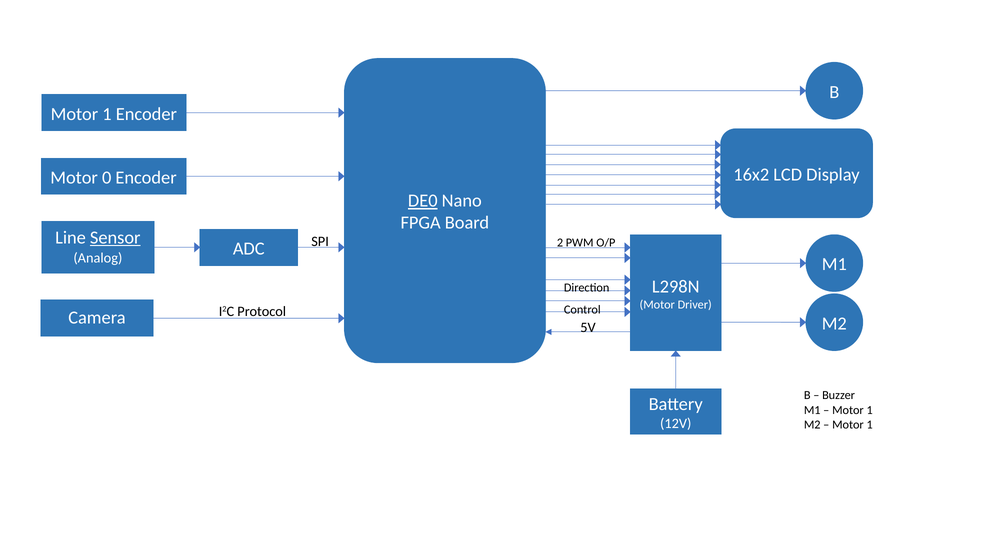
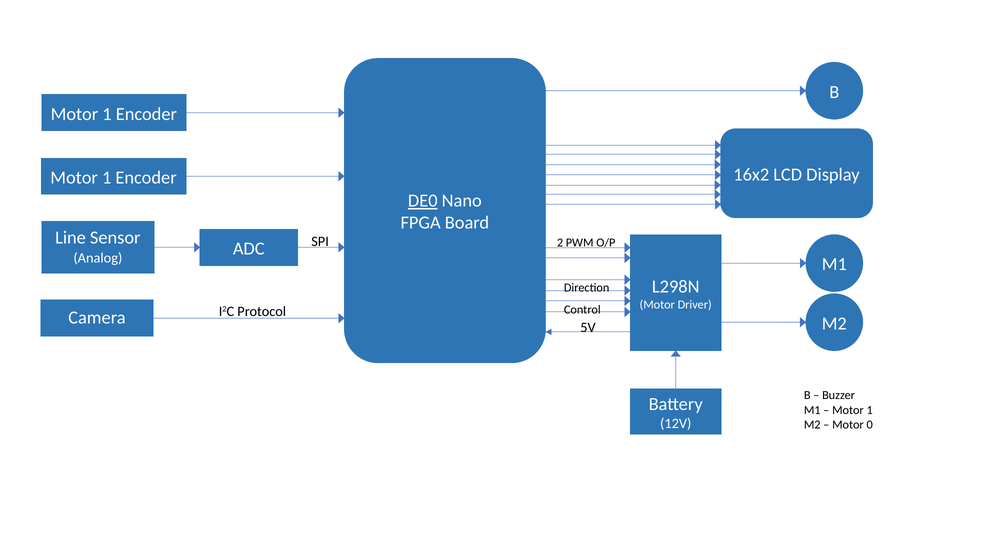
0: 0 -> 1 (107, 178)
Sensor underline: present -> none (115, 238)
1: 1 -> 0 (870, 425)
